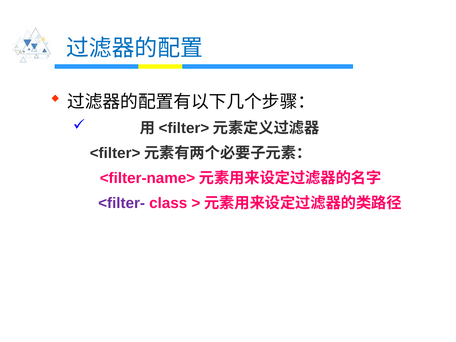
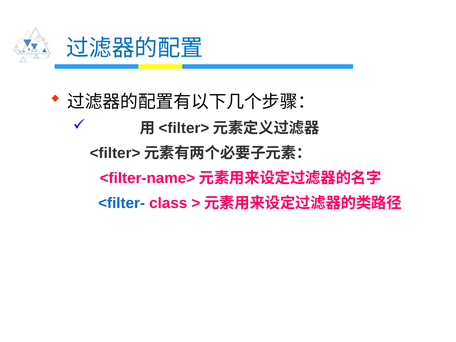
<filter- colour: purple -> blue (122, 203)
